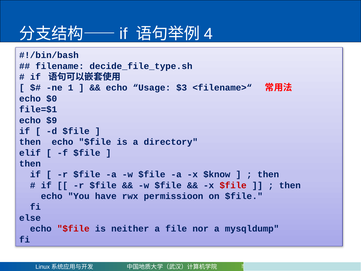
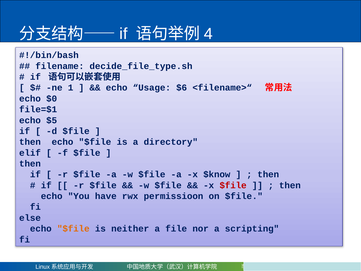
$3: $3 -> $6 (182, 88)
$9: $9 -> $5 (52, 120)
$file colour: red -> orange (73, 228)
mysqldump: mysqldump -> scripting (252, 228)
